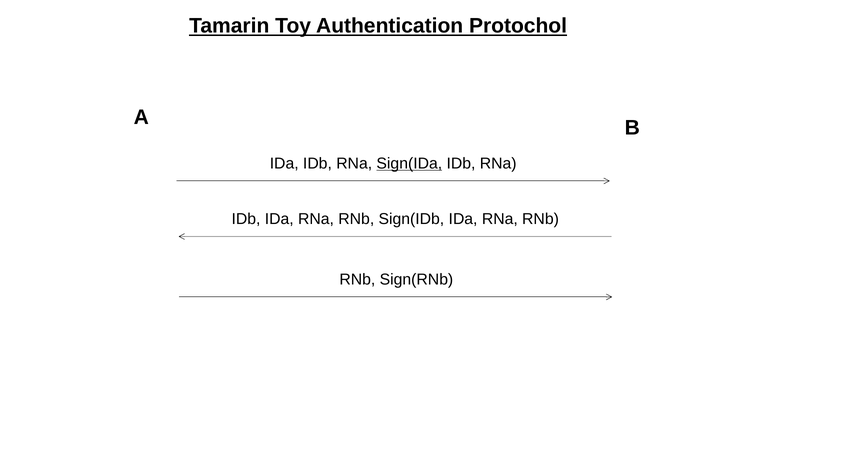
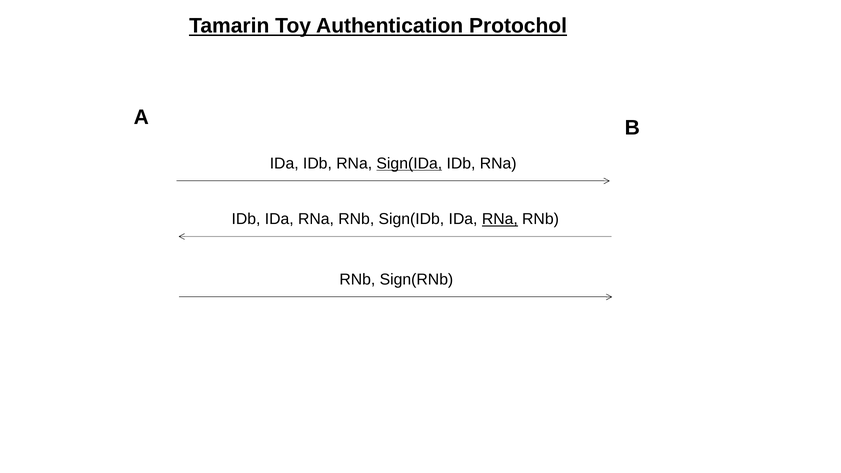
RNa underline: none -> present (500, 219)
